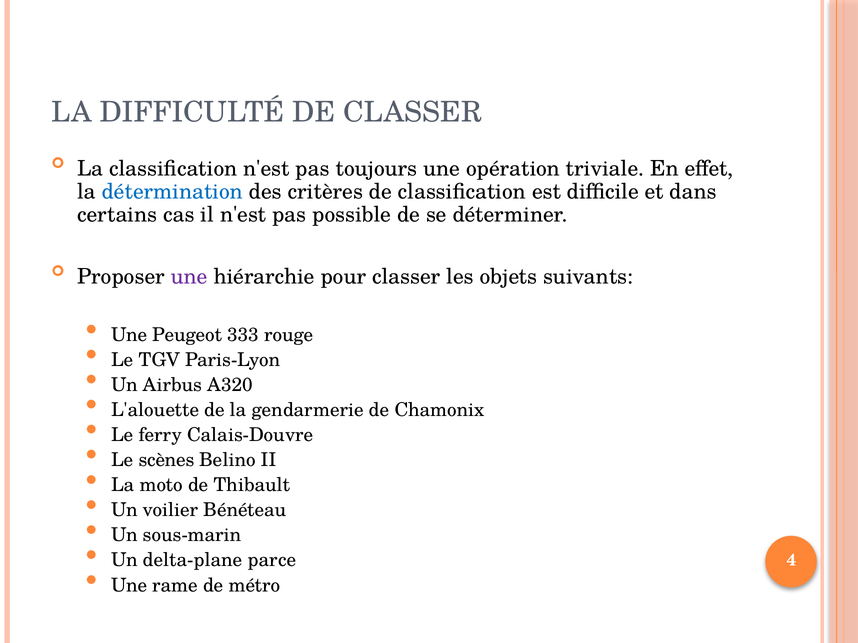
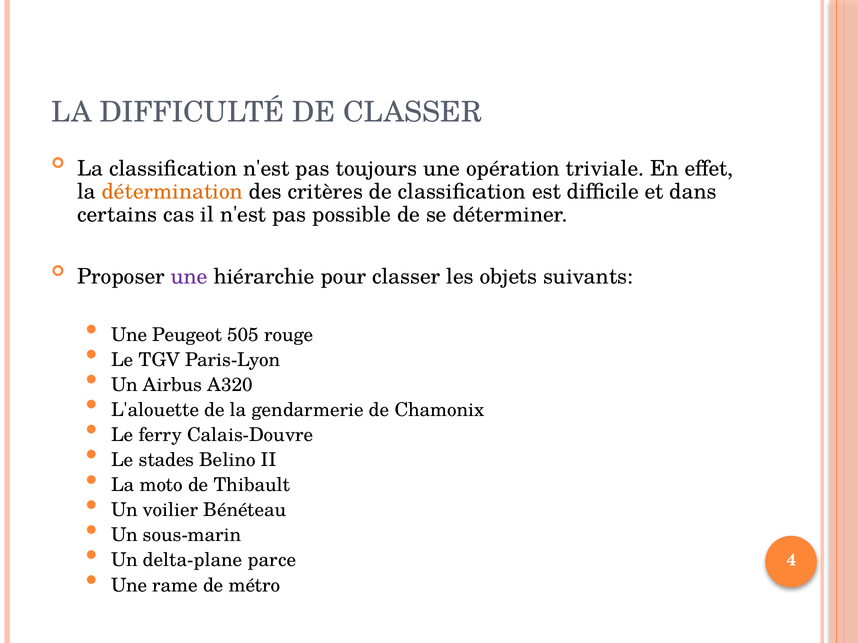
détermination colour: blue -> orange (172, 192)
333: 333 -> 505 (243, 335)
scènes: scènes -> stades (167, 460)
